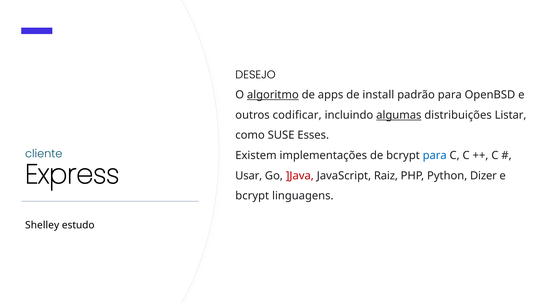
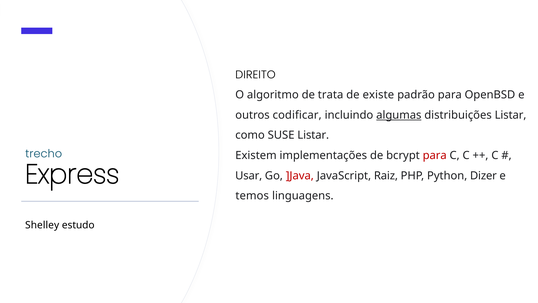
DESEJO: DESEJO -> DIREITO (255, 75)
algoritmo underline: present -> none (273, 95)
apps: apps -> trata (331, 95)
install: install -> existe (378, 95)
SUSE Esses: Esses -> Listar (313, 135)
para colour: blue -> red (435, 155)
cliente: cliente -> trecho (44, 154)
bcrypt: bcrypt -> temos (252, 196)
